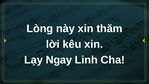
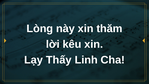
Ngay: Ngay -> Thấy (59, 60)
